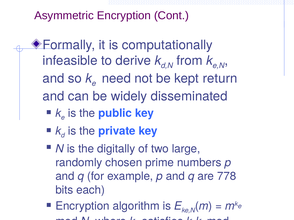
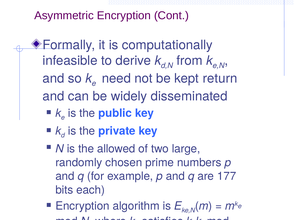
digitally: digitally -> allowed (116, 149)
778: 778 -> 177 (227, 177)
